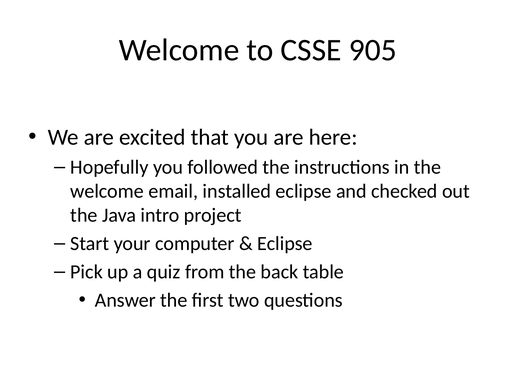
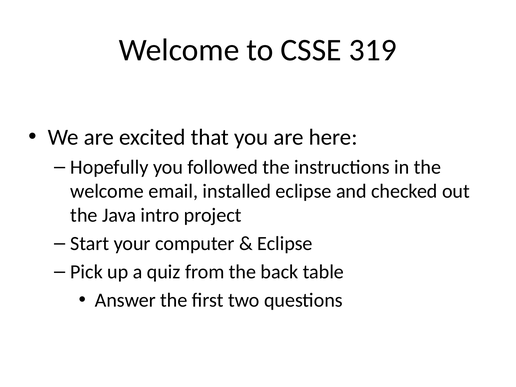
905: 905 -> 319 (373, 50)
